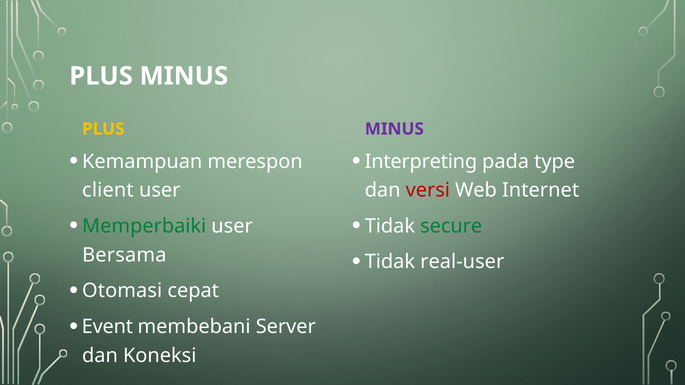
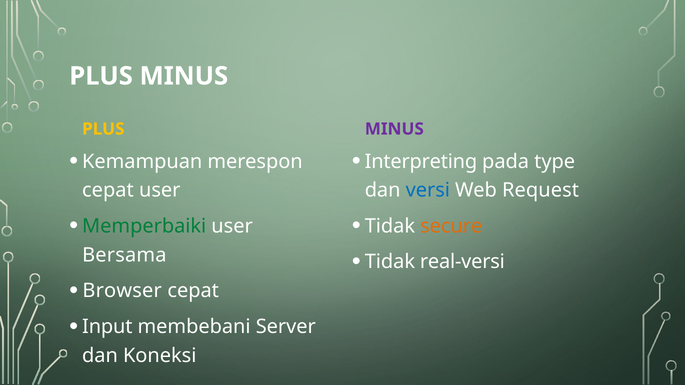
versi colour: red -> blue (428, 190)
Internet: Internet -> Request (541, 190)
client: client -> cepat (108, 191)
secure colour: green -> orange (451, 226)
real-user: real-user -> real-versi (462, 262)
Otomasi: Otomasi -> Browser (122, 291)
Event: Event -> Input (107, 327)
